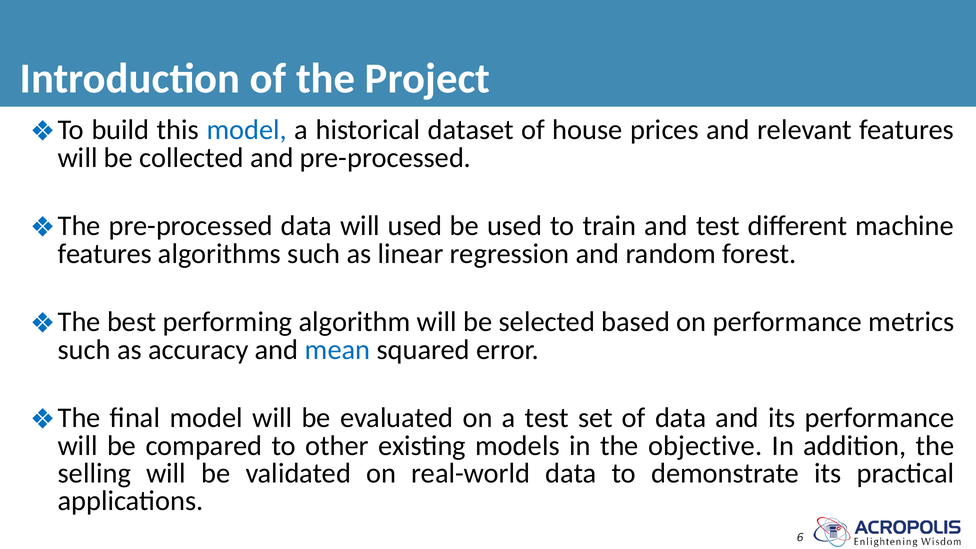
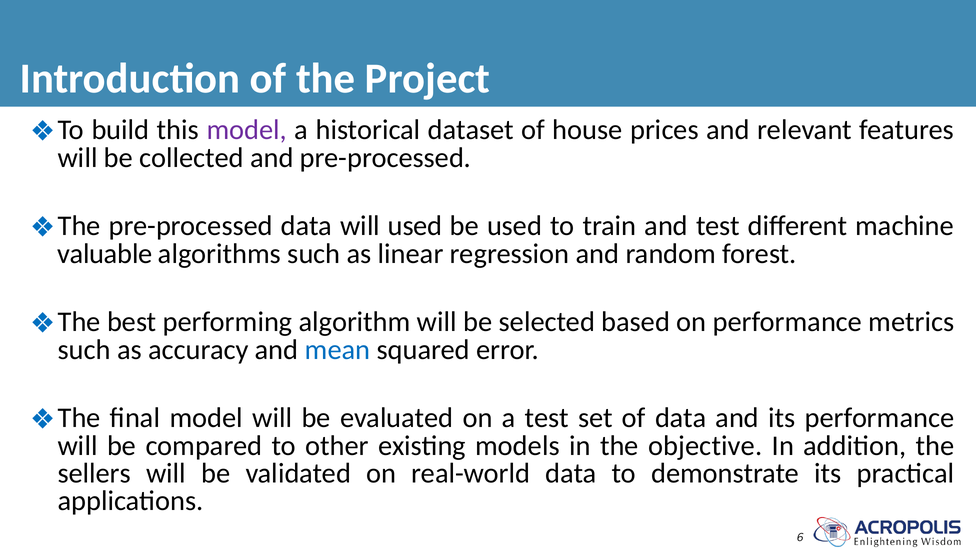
model colour: blue -> purple (247, 130)
features: features -> valuable (105, 254)
selling: selling -> sellers (94, 473)
